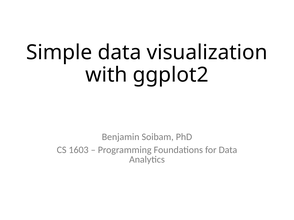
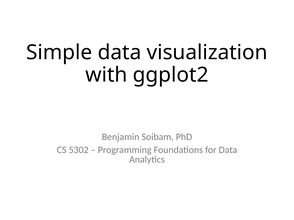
1603: 1603 -> 5302 (79, 150)
